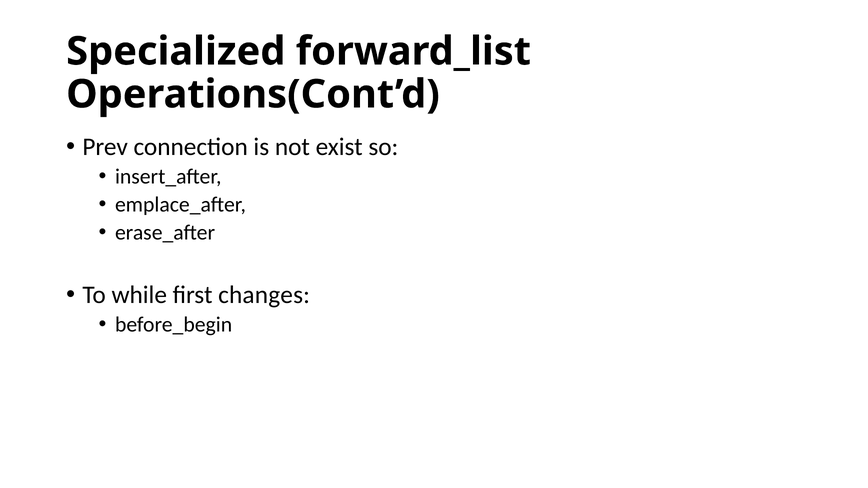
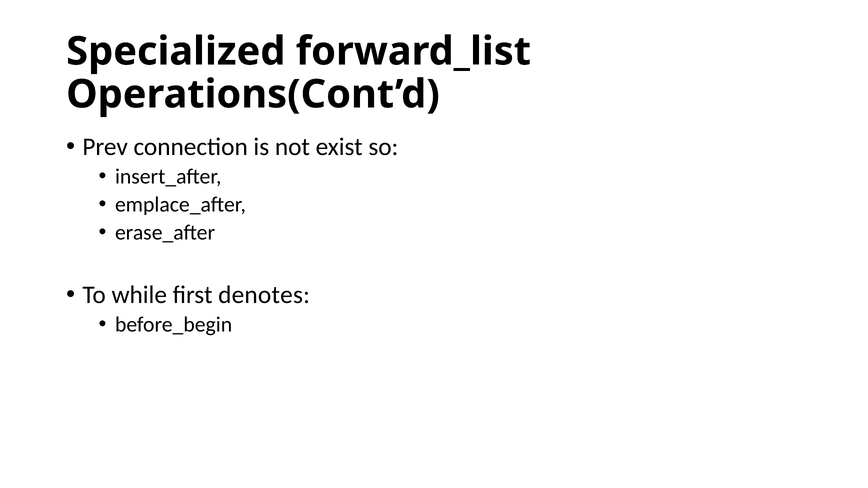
changes: changes -> denotes (264, 295)
